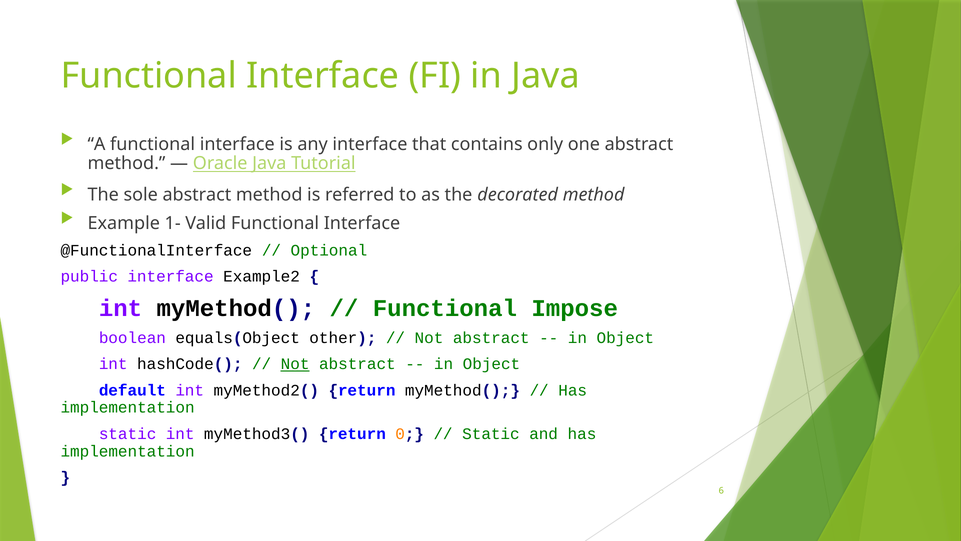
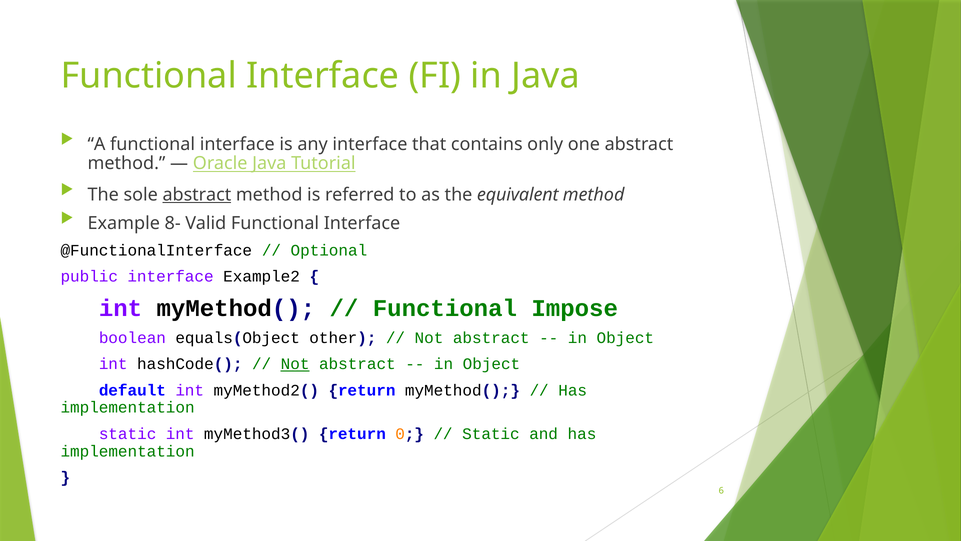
abstract underline: none -> present (197, 194)
decorated: decorated -> equivalent (518, 194)
1-: 1- -> 8- (173, 223)
